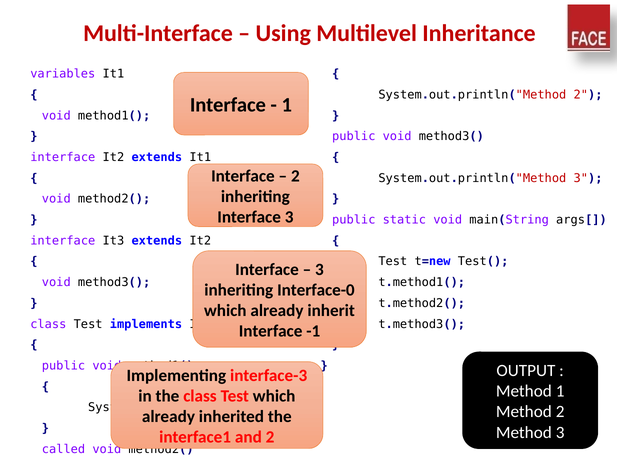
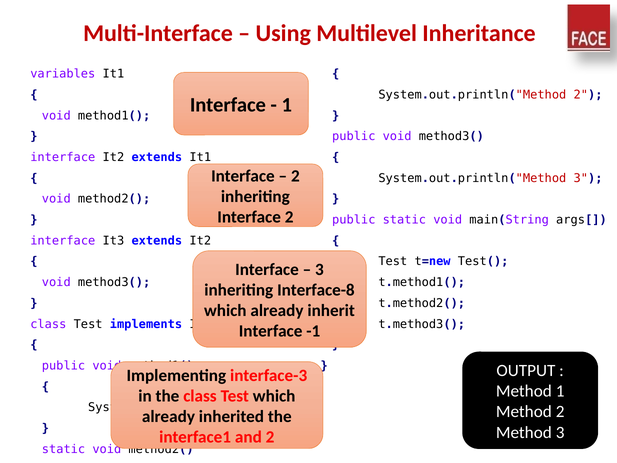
Interface 3: 3 -> 2 (289, 217)
Interface-0: Interface-0 -> Interface-8 (316, 290)
called: called -> static (64, 449)
